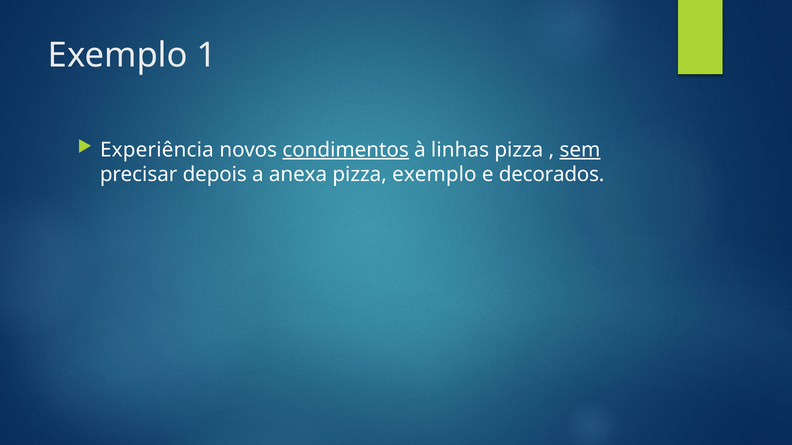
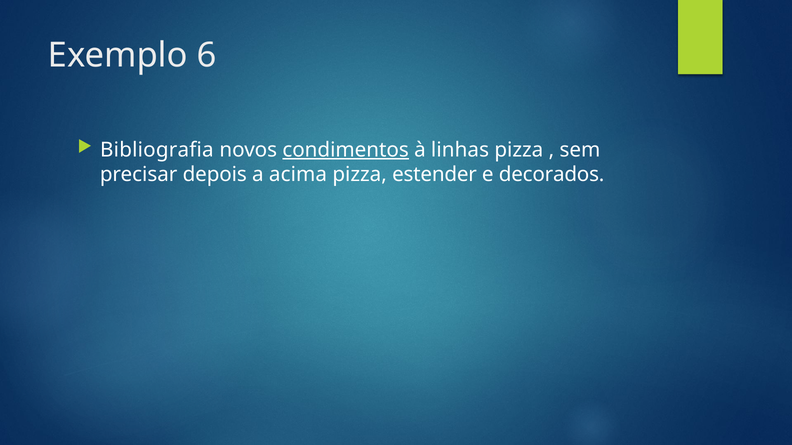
1: 1 -> 6 (207, 56)
Experiência: Experiência -> Bibliografia (157, 150)
sem underline: present -> none (580, 150)
anexa: anexa -> acima (298, 175)
pizza exemplo: exemplo -> estender (434, 175)
